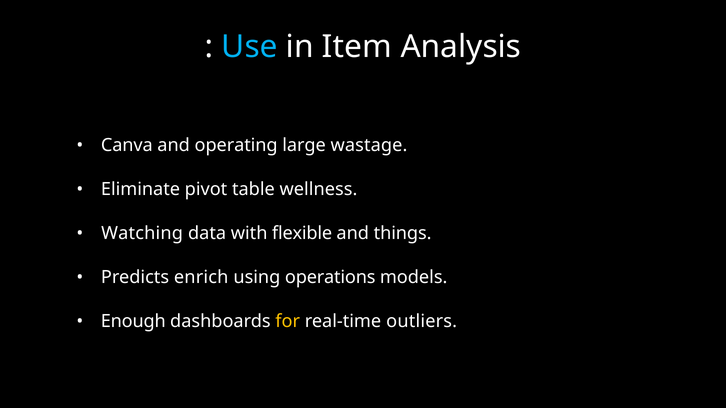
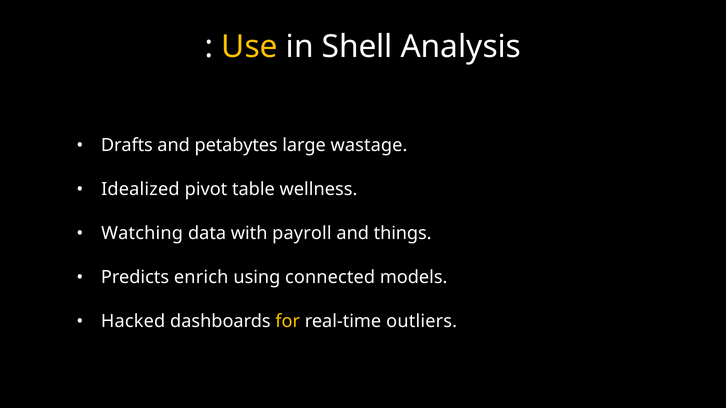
Use colour: light blue -> yellow (250, 47)
Item: Item -> Shell (357, 47)
Canva: Canva -> Drafts (127, 145)
operating: operating -> petabytes (236, 145)
Eliminate: Eliminate -> Idealized (140, 189)
flexible: flexible -> payroll (302, 233)
operations: operations -> connected (330, 278)
Enough: Enough -> Hacked (133, 322)
